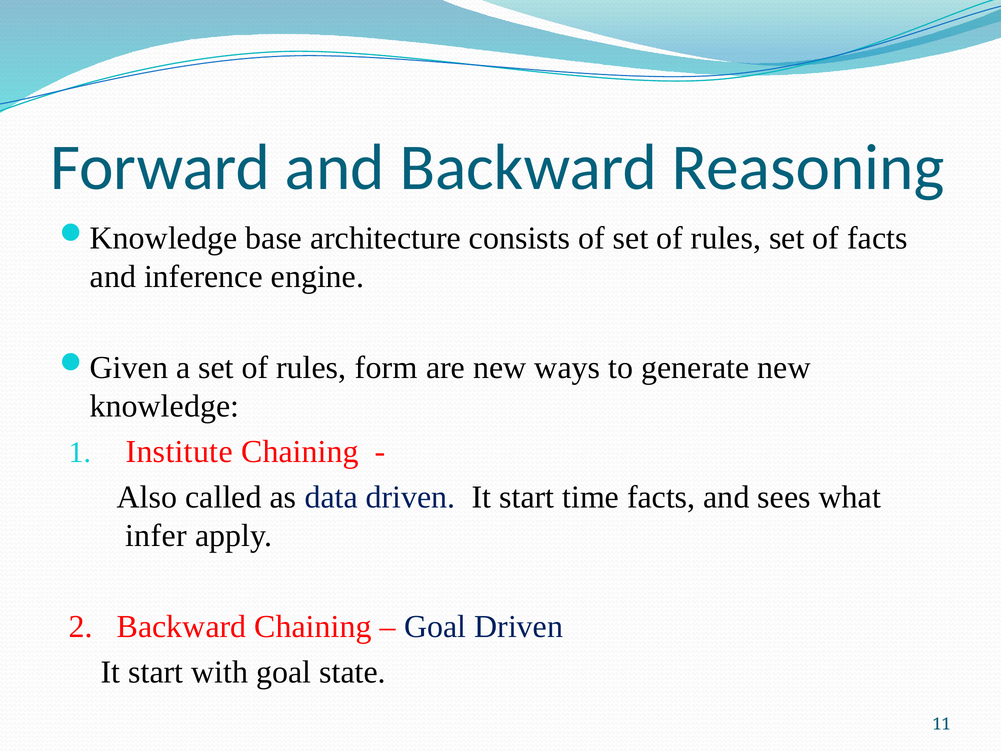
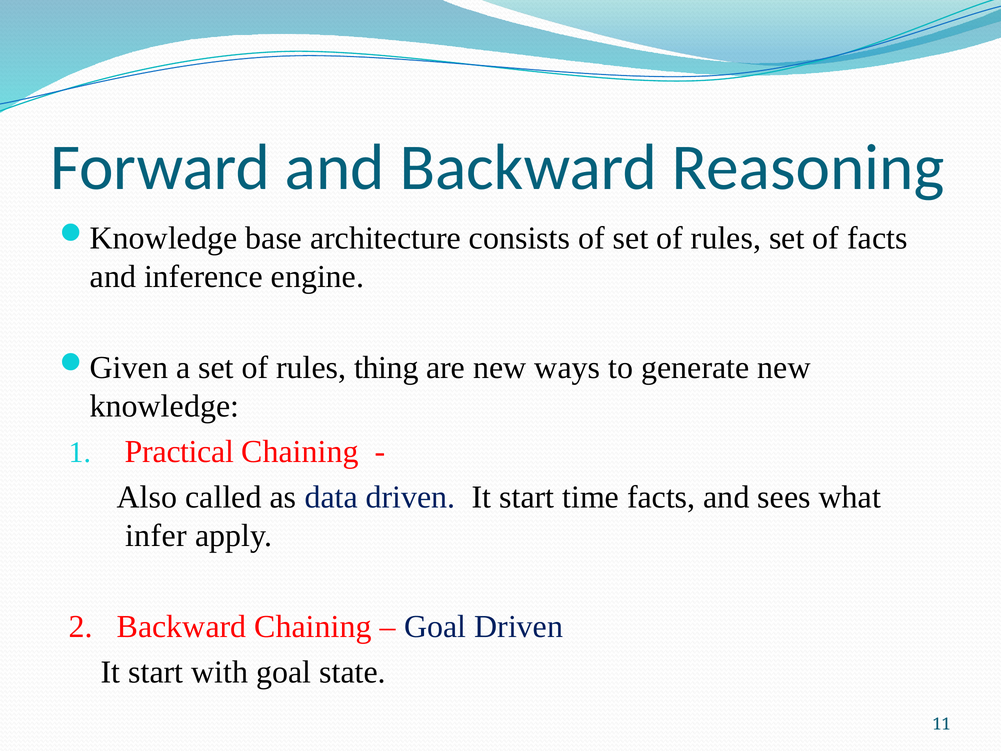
form: form -> thing (386, 368)
Institute: Institute -> Practical (179, 452)
